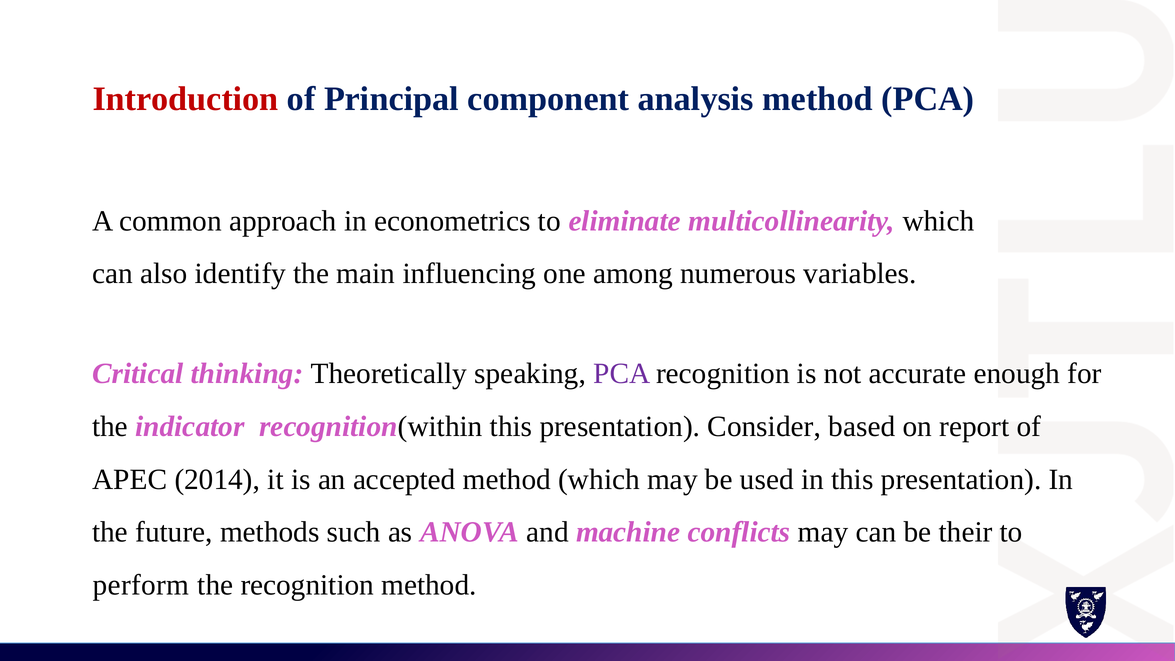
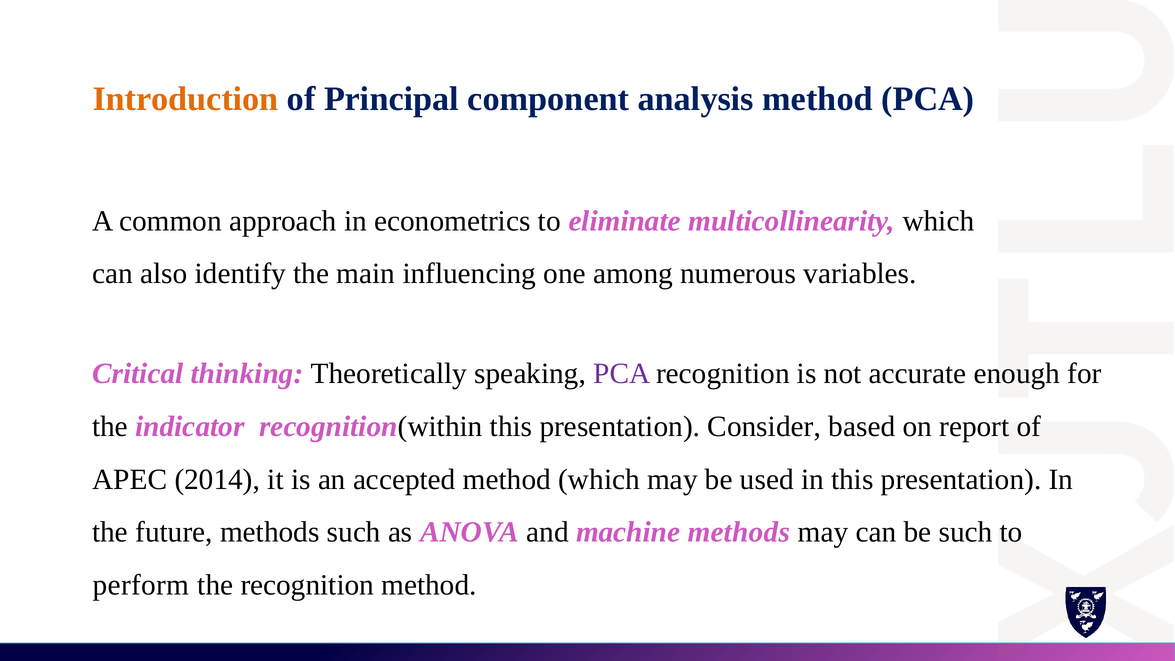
Introduction colour: red -> orange (185, 99)
machine conflicts: conflicts -> methods (739, 532)
be their: their -> such (966, 532)
